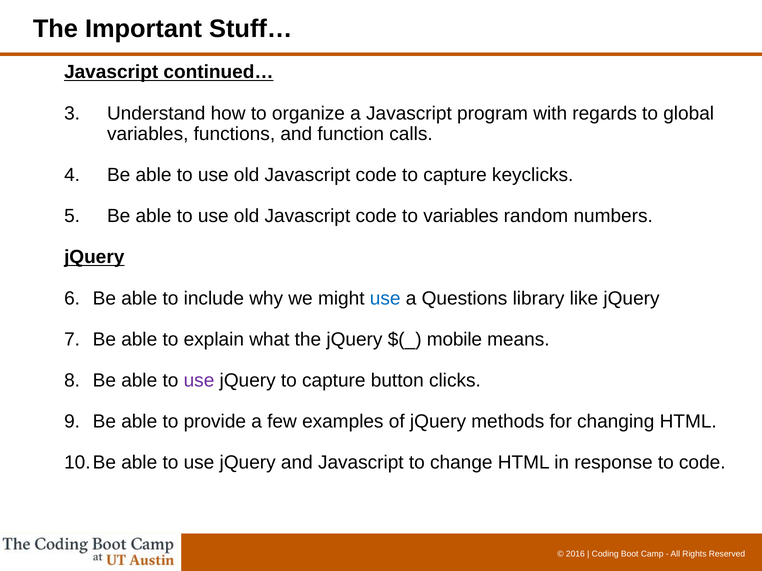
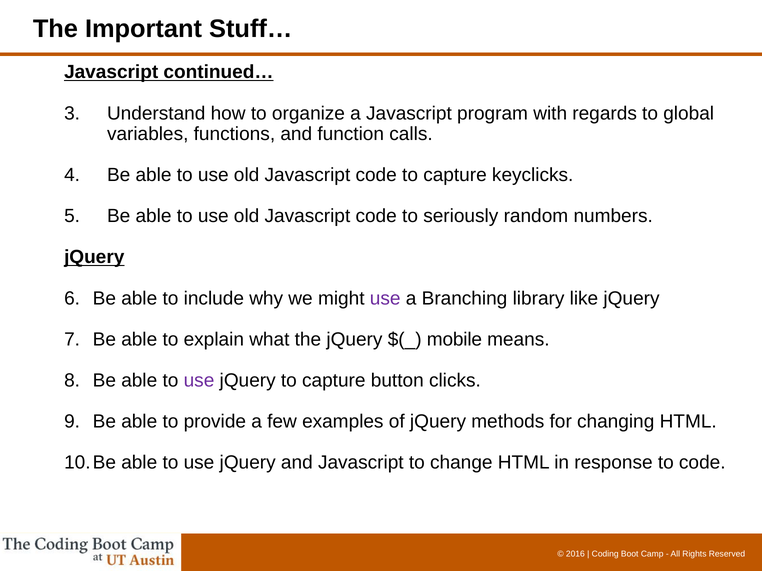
to variables: variables -> seriously (461, 216)
use colour: blue -> purple (385, 298)
Questions: Questions -> Branching (465, 298)
